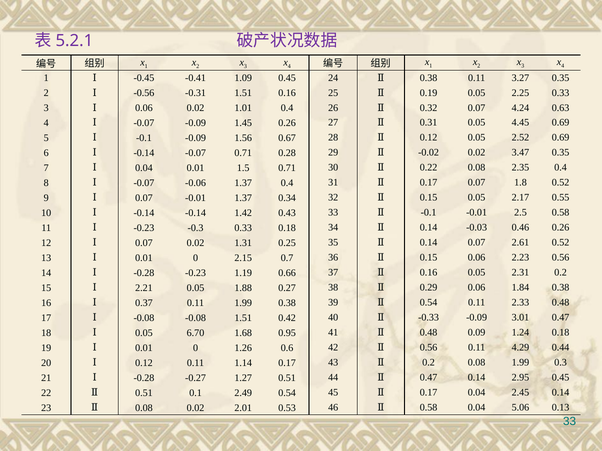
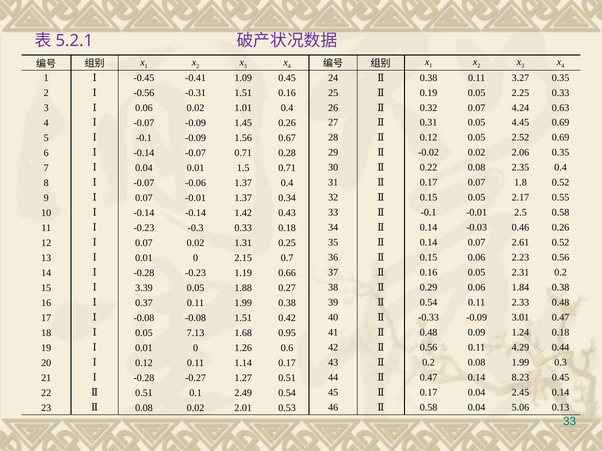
3.47: 3.47 -> 2.06 (520, 153)
2.21: 2.21 -> 3.39 (144, 288)
6.70: 6.70 -> 7.13 (196, 333)
2.95: 2.95 -> 8.23 (520, 378)
